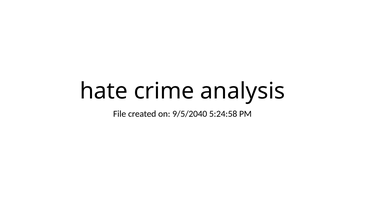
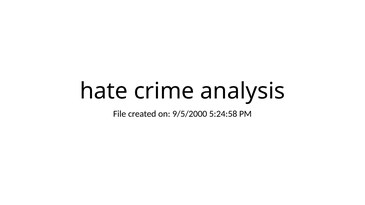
9/5/2040: 9/5/2040 -> 9/5/2000 (190, 114)
